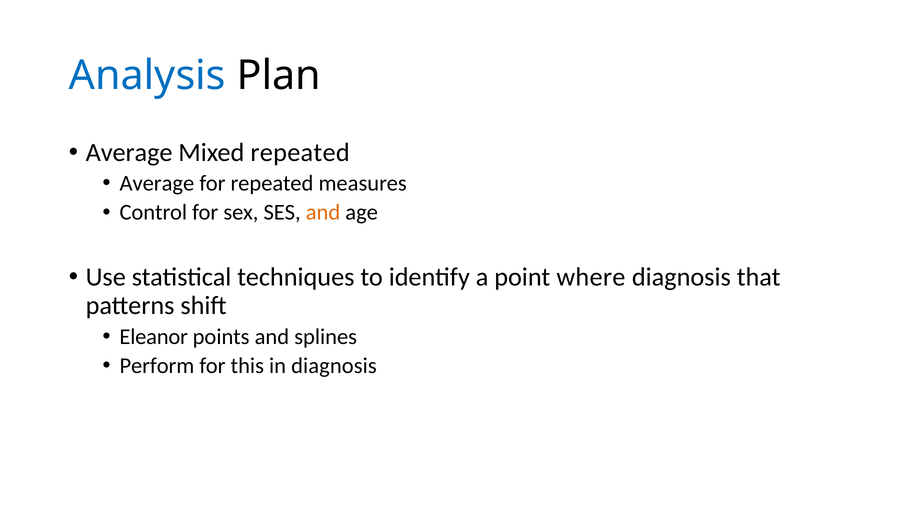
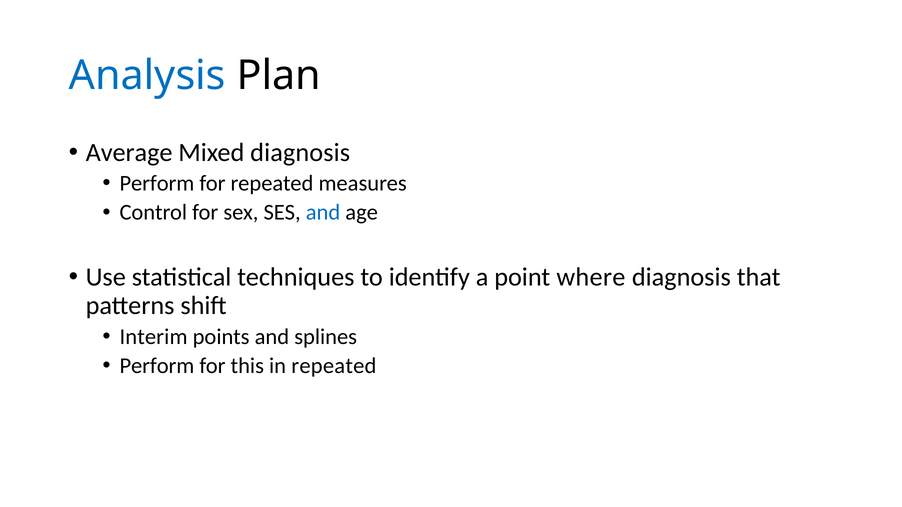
Mixed repeated: repeated -> diagnosis (300, 153)
Average: Average -> Perform (157, 184)
and colour: orange -> blue (323, 213)
Eleanor: Eleanor -> Interim (154, 337)
in diagnosis: diagnosis -> repeated (334, 366)
